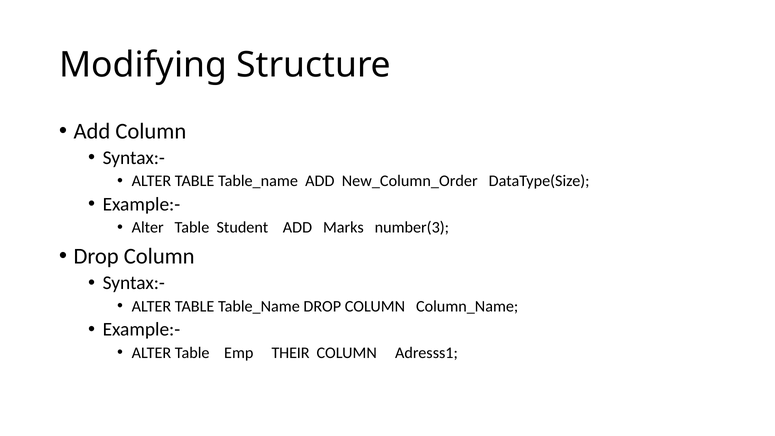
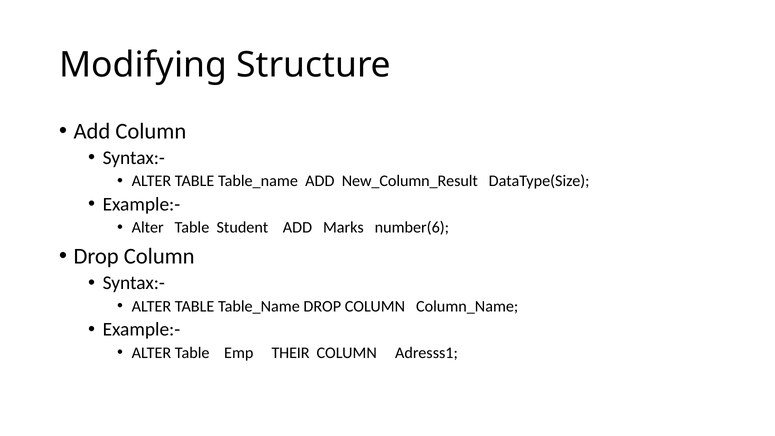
New_Column_Order: New_Column_Order -> New_Column_Result (410, 181)
number(3: number(3 -> number(6 (412, 227)
